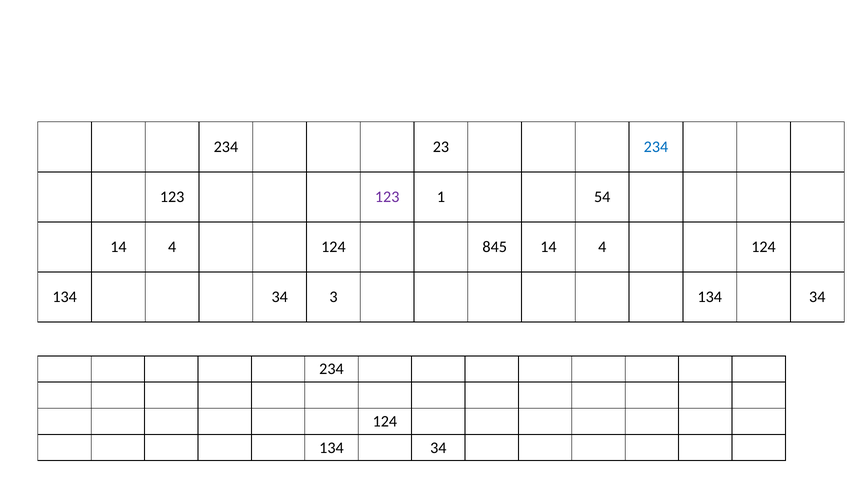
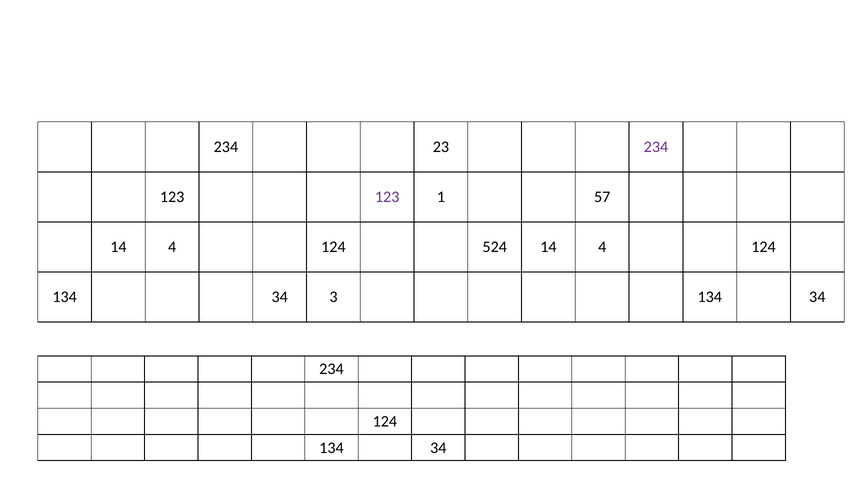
234 colour: blue -> purple (656, 147)
54: 54 -> 57 (602, 197)
845: 845 -> 524 (495, 247)
